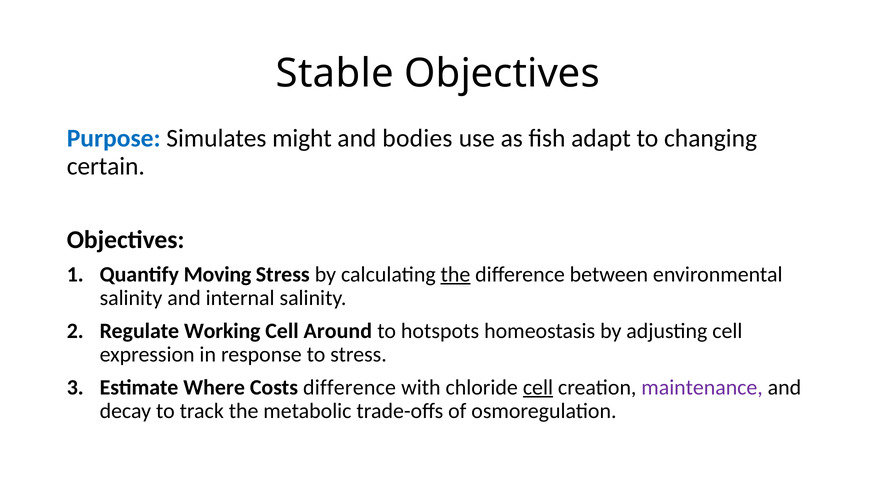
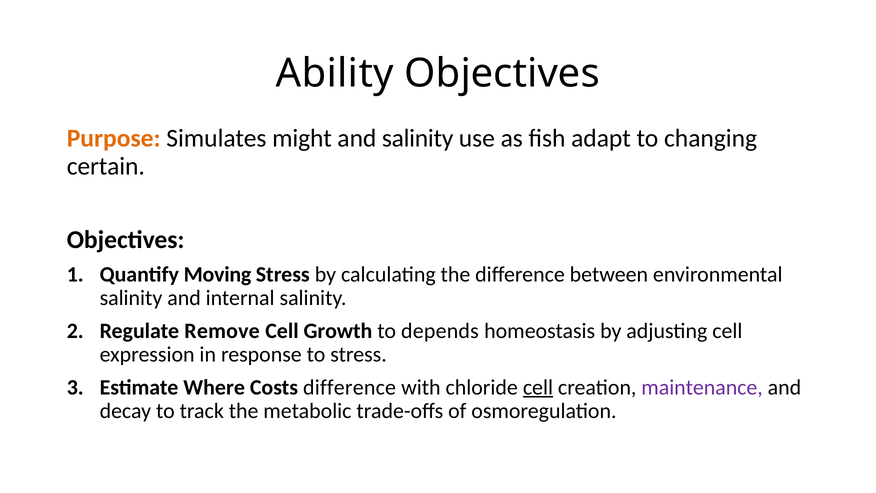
Stable: Stable -> Ability (335, 74)
Purpose colour: blue -> orange (114, 138)
and bodies: bodies -> salinity (418, 138)
the underline: present -> none (455, 274)
Working: Working -> Remove (222, 331)
Around: Around -> Growth (338, 331)
hotspots: hotspots -> depends (440, 331)
